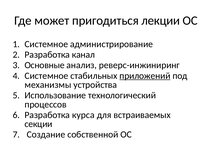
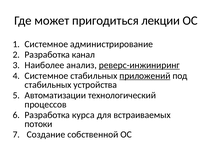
Основные: Основные -> Наиболее (44, 65)
реверс-инжиниринг underline: none -> present (139, 65)
механизмы: механизмы -> стабильных (48, 85)
Использование: Использование -> Автоматизации (55, 95)
секции: секции -> потоки (38, 124)
